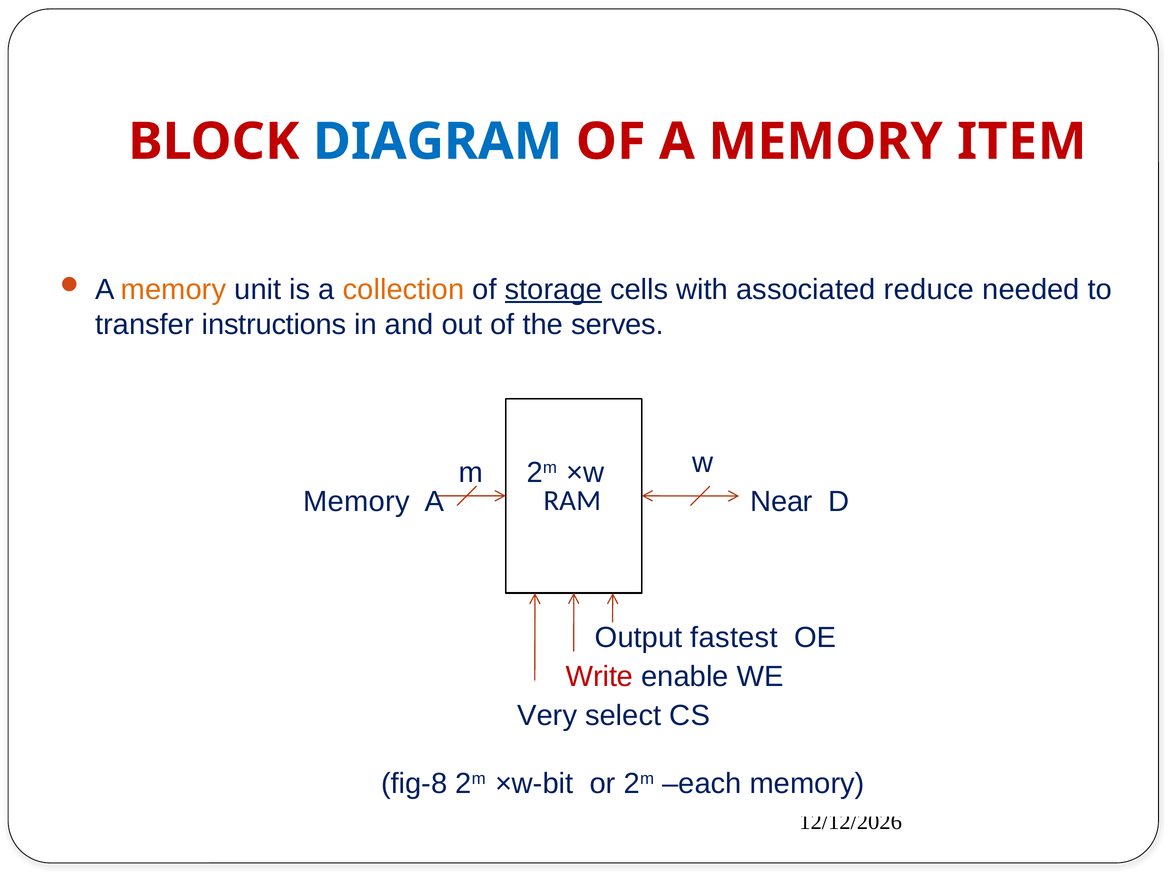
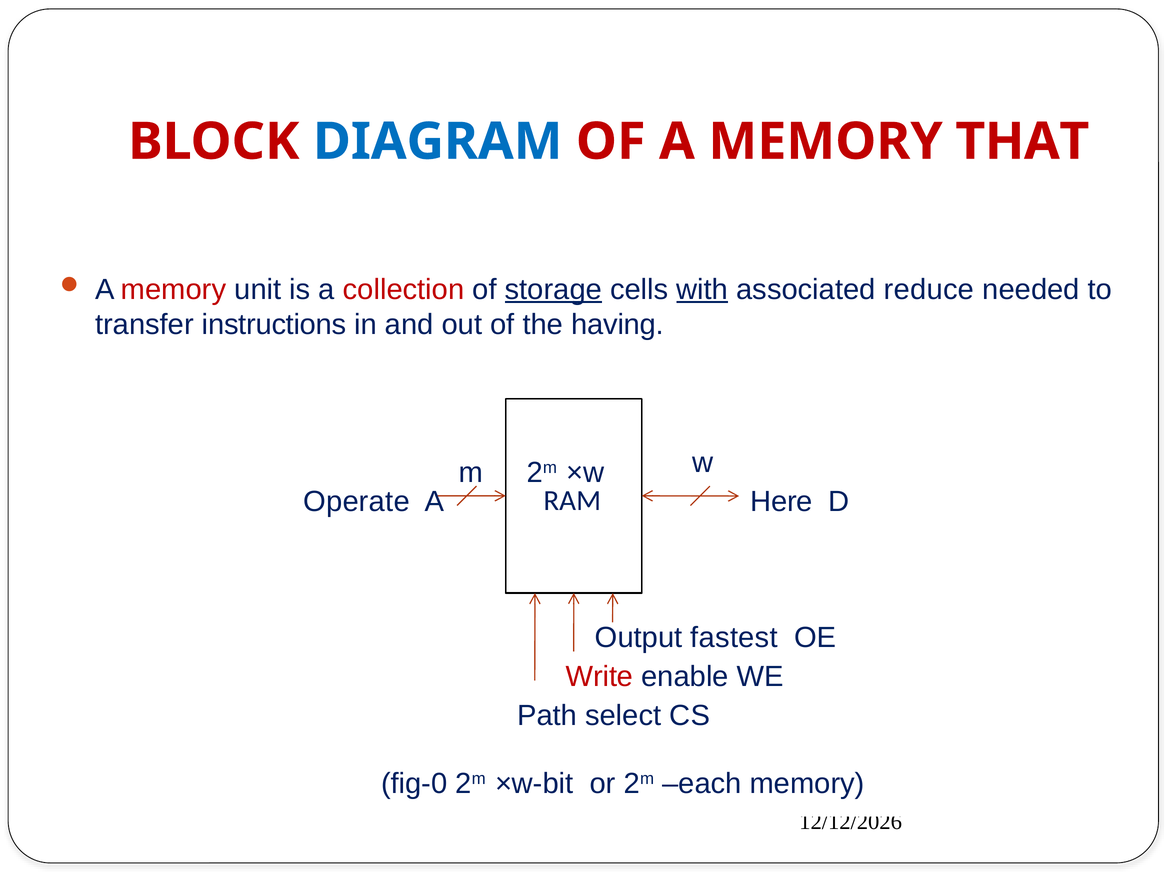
ITEM: ITEM -> THAT (1022, 142)
memory colour: orange -> red (174, 289)
collection colour: orange -> red (404, 289)
with underline: none -> present (702, 289)
serves: serves -> having (618, 324)
Memory: Memory -> Operate (357, 502)
Near: Near -> Here (781, 502)
Very: Very -> Path (547, 716)
fig-8: fig-8 -> fig-0 (414, 784)
